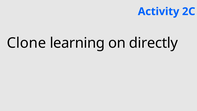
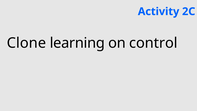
directly: directly -> control (153, 43)
